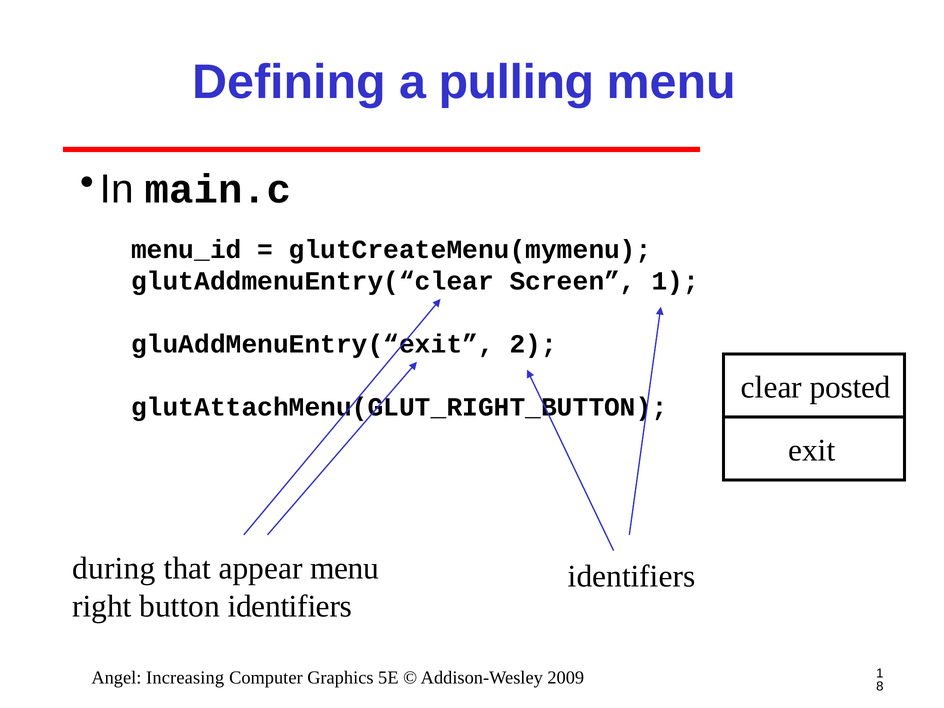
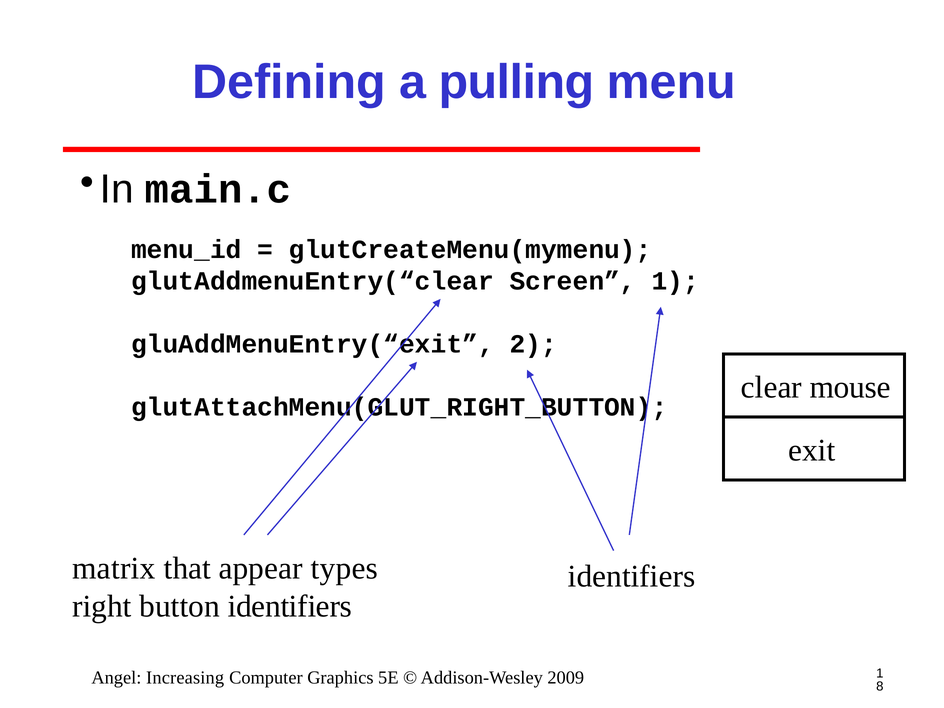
posted: posted -> mouse (850, 388)
during: during -> matrix (114, 568)
appear menu: menu -> types (344, 568)
